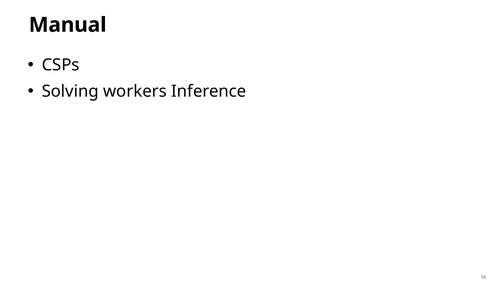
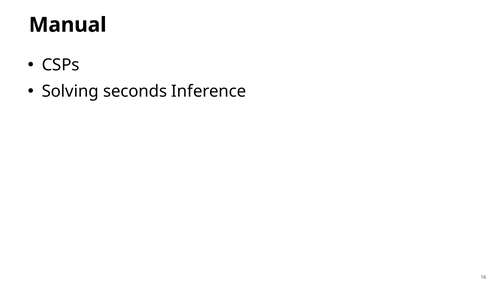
workers: workers -> seconds (135, 91)
